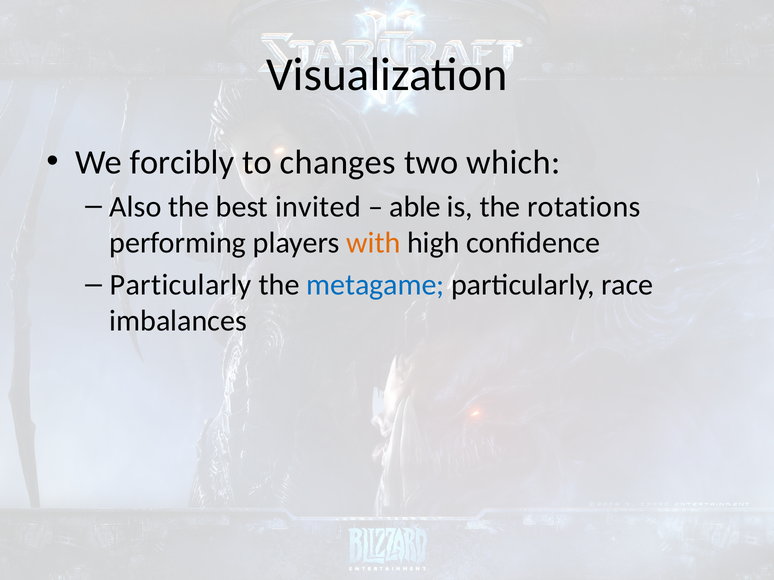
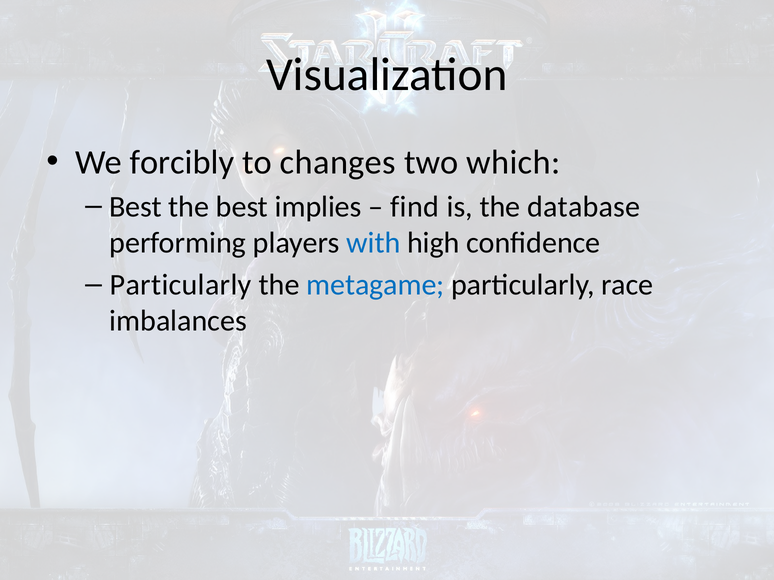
Also: Also -> Best (136, 207)
invited: invited -> implies (318, 207)
able: able -> find (415, 207)
rotations: rotations -> database (584, 207)
with colour: orange -> blue (373, 243)
